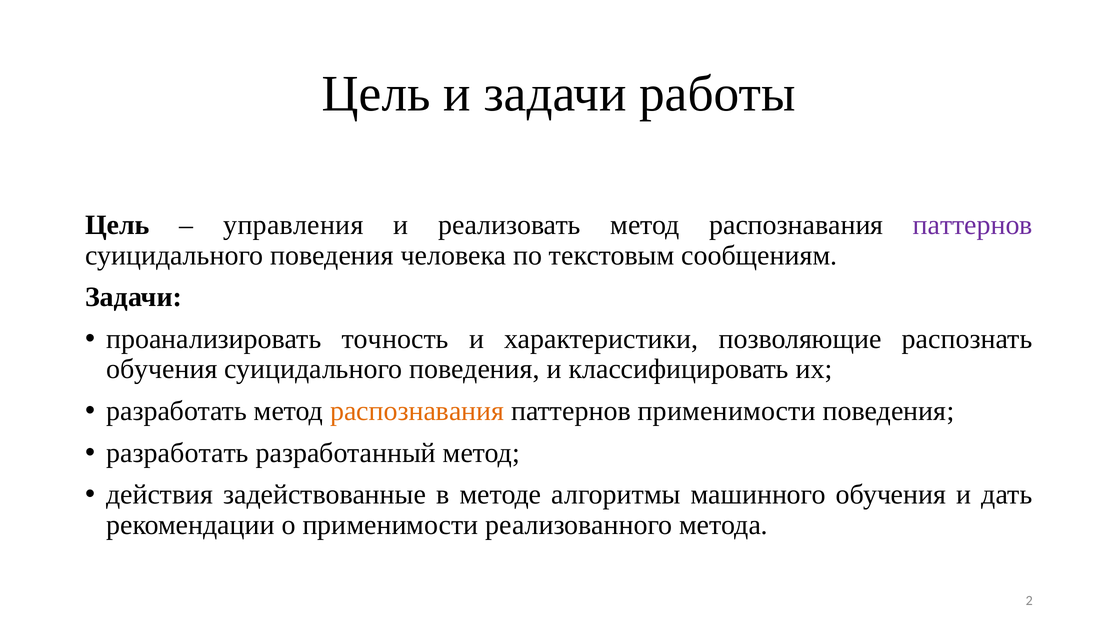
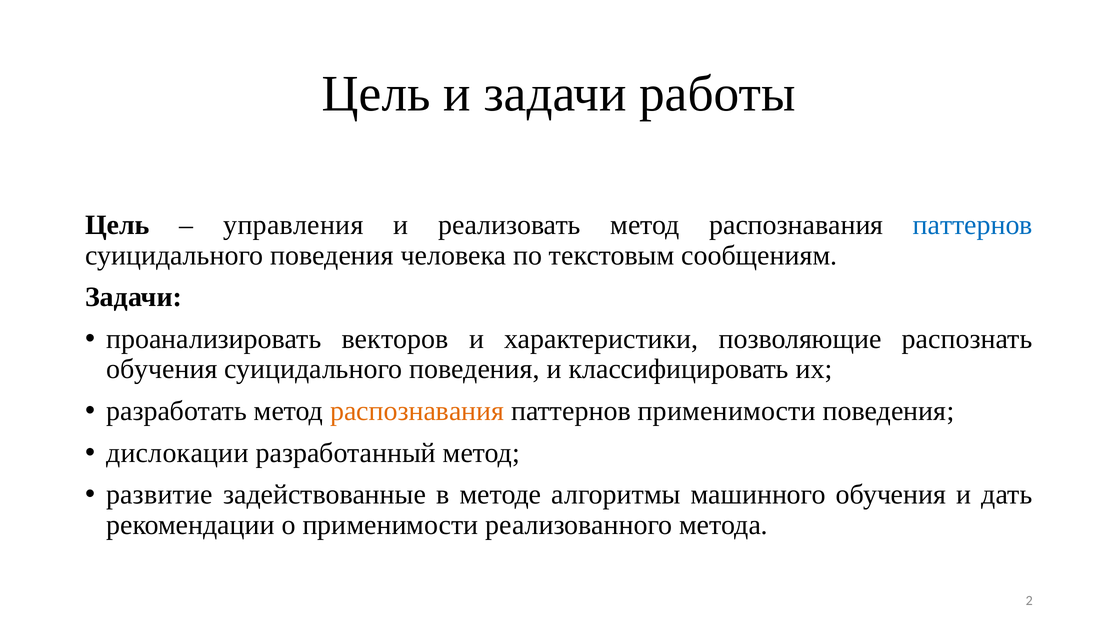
паттернов colour: purple -> blue (973, 225)
точность: точность -> векторов (395, 339)
разработать: разработать -> дислокации (177, 453)
действия: действия -> развитие (159, 495)
